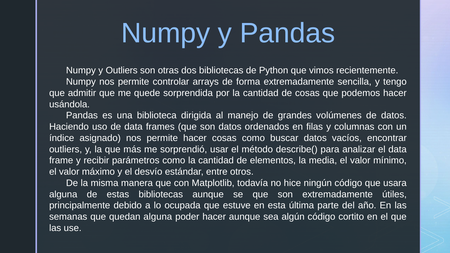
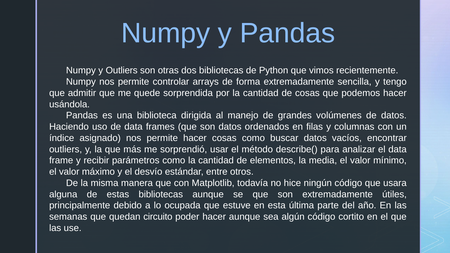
quedan alguna: alguna -> circuito (158, 217)
